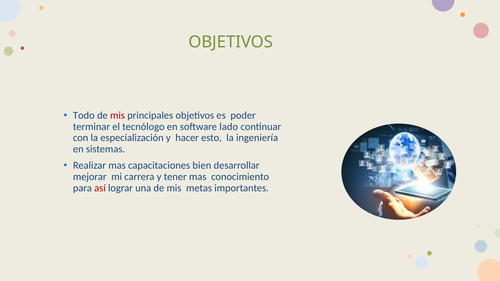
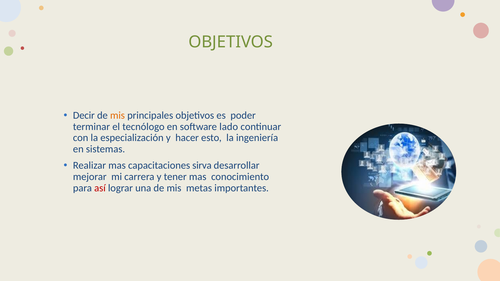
Todo: Todo -> Decir (84, 115)
mis colour: red -> orange (117, 115)
bien: bien -> sirva (202, 166)
